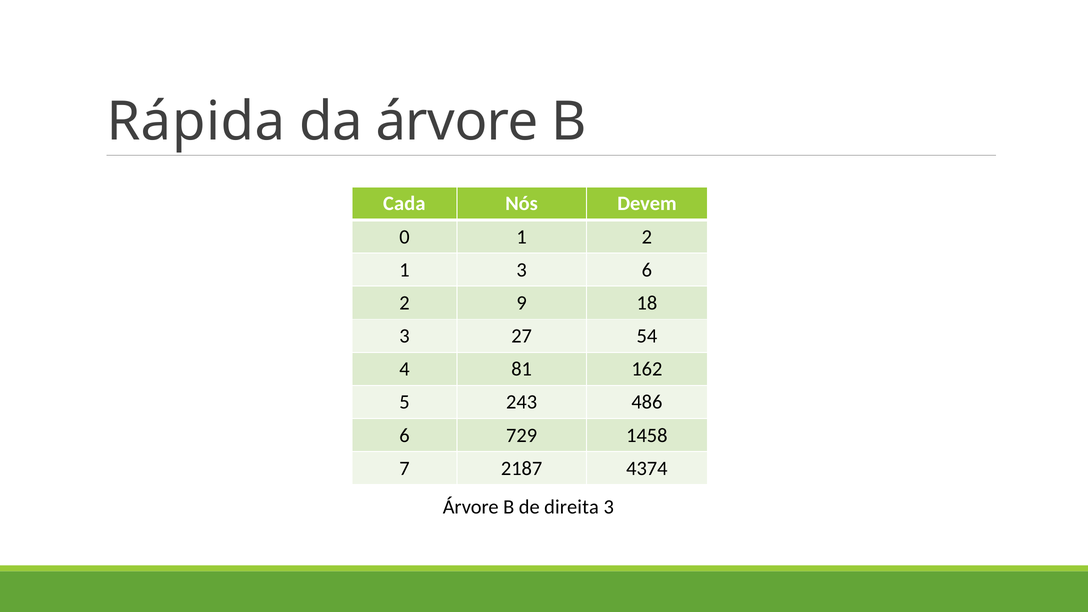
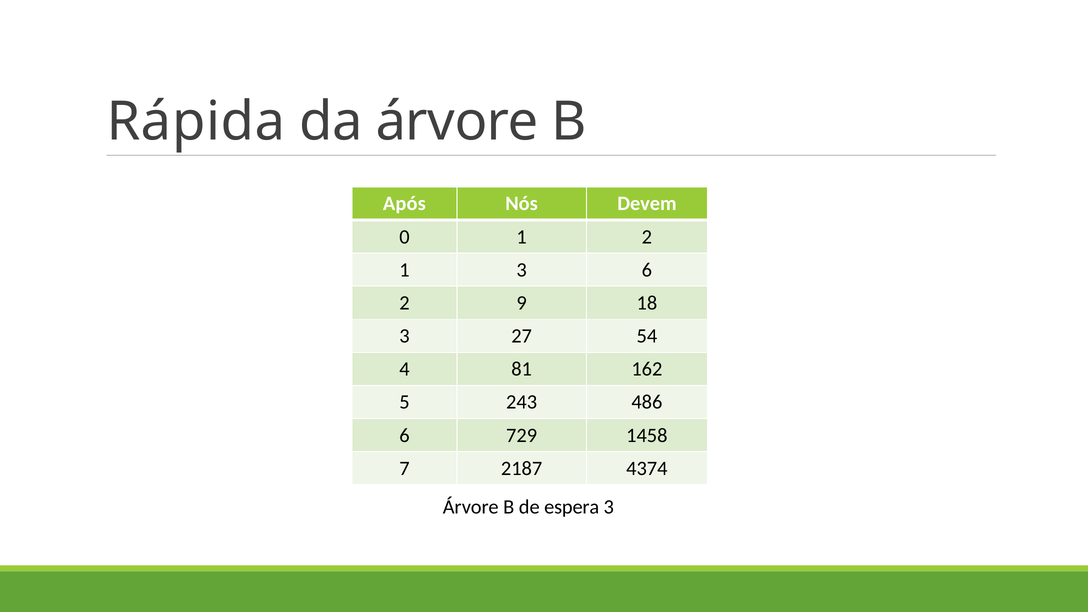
Cada: Cada -> Após (404, 204)
direita: direita -> espera (572, 507)
